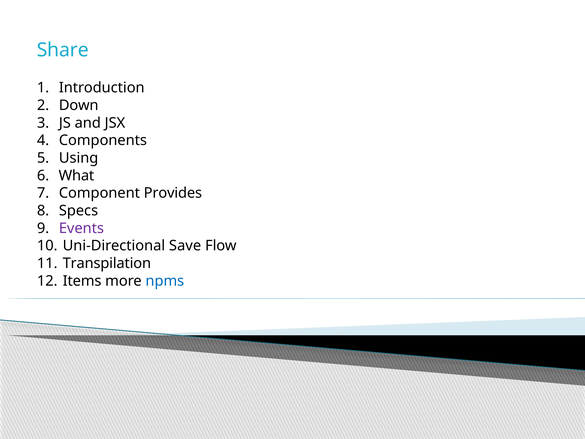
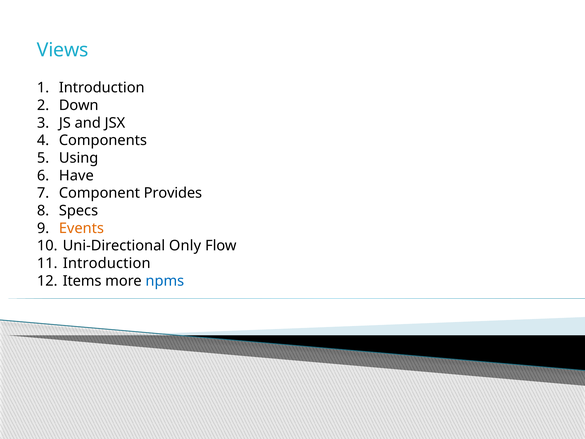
Share: Share -> Views (63, 50)
What: What -> Have (76, 175)
Events colour: purple -> orange (81, 228)
Save: Save -> Only (185, 246)
Transpilation: Transpilation -> Introduction (107, 263)
